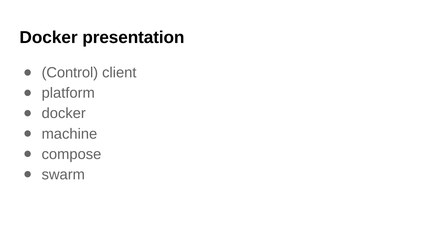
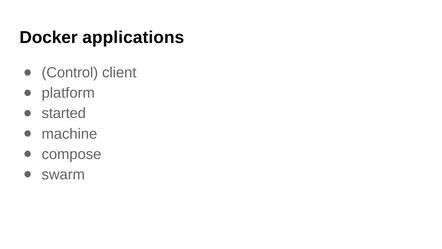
presentation: presentation -> applications (133, 37)
docker: docker -> started (64, 113)
